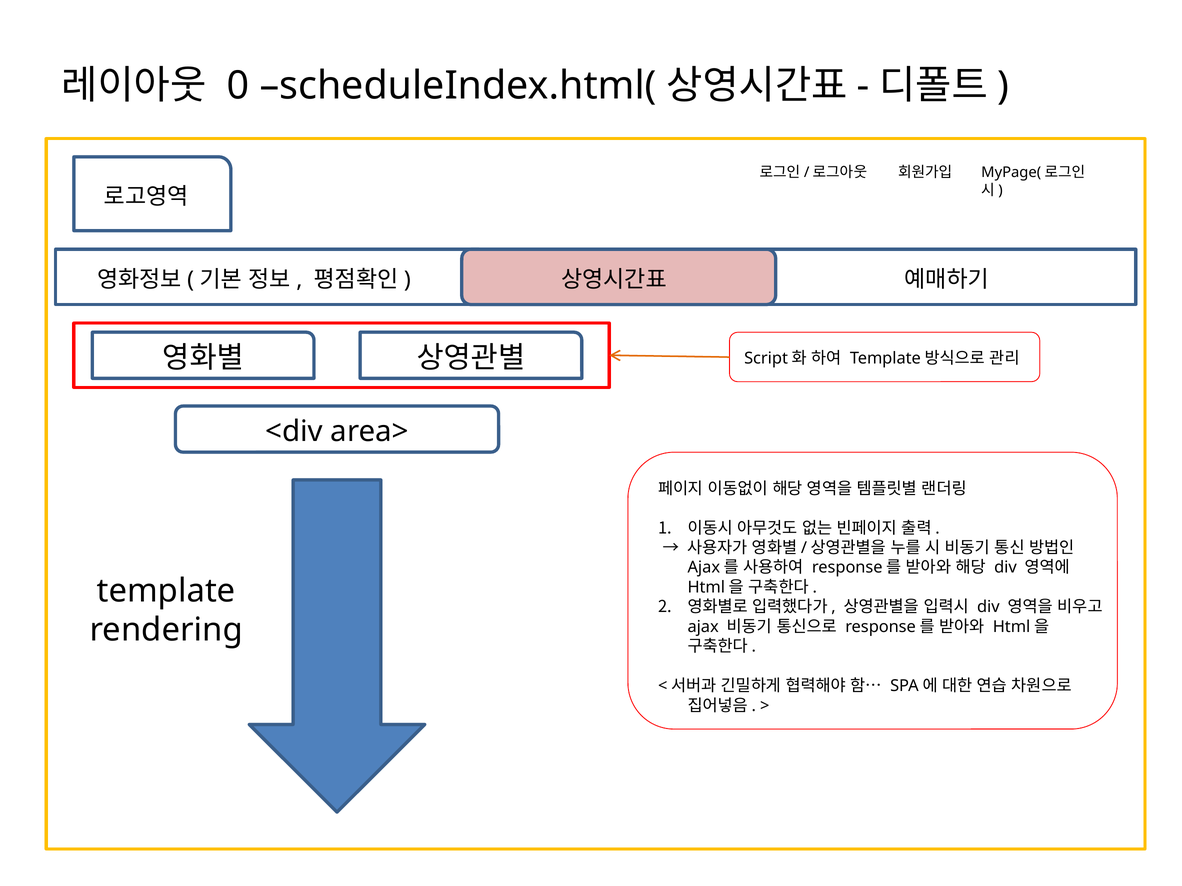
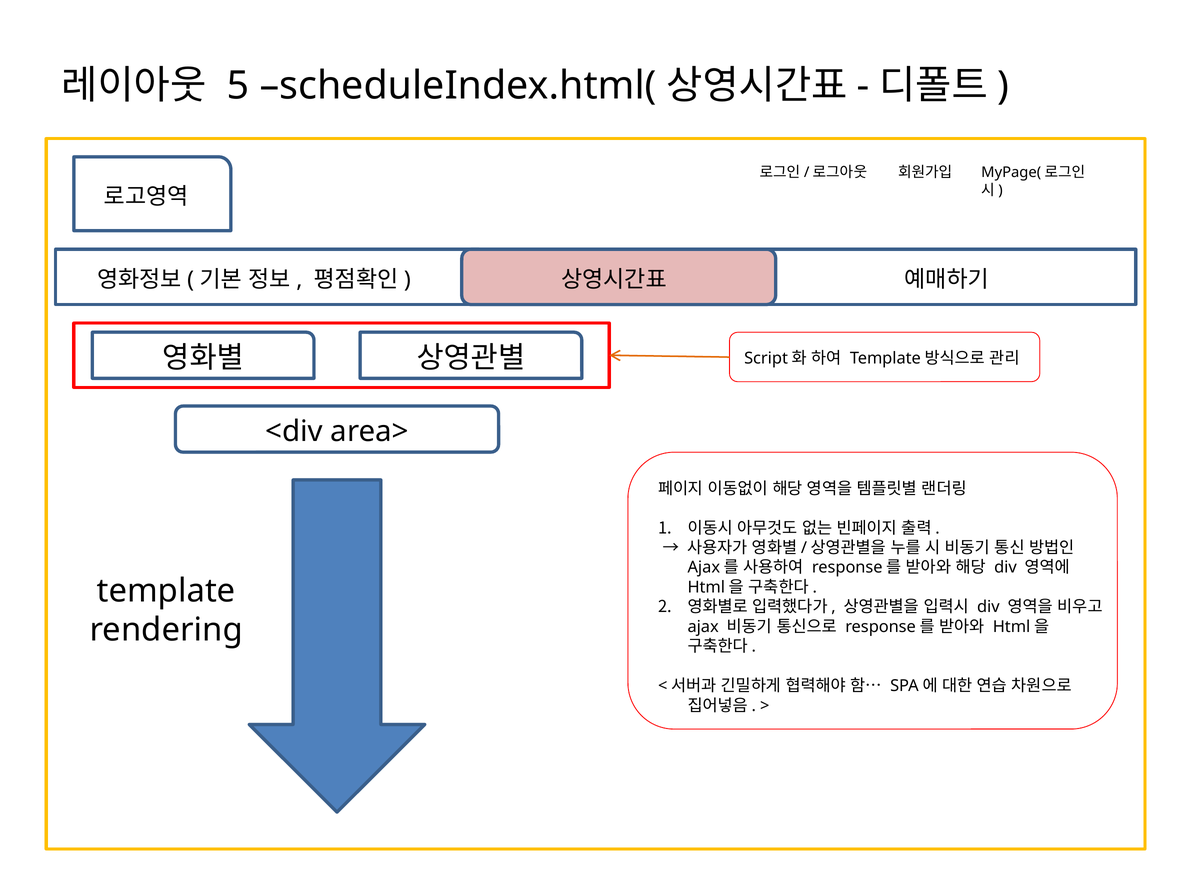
0: 0 -> 5 (238, 86)
